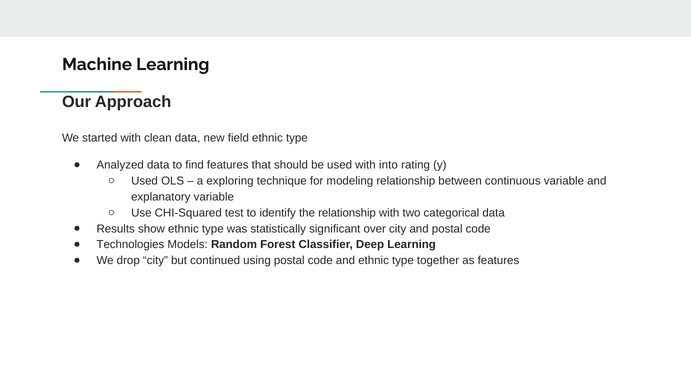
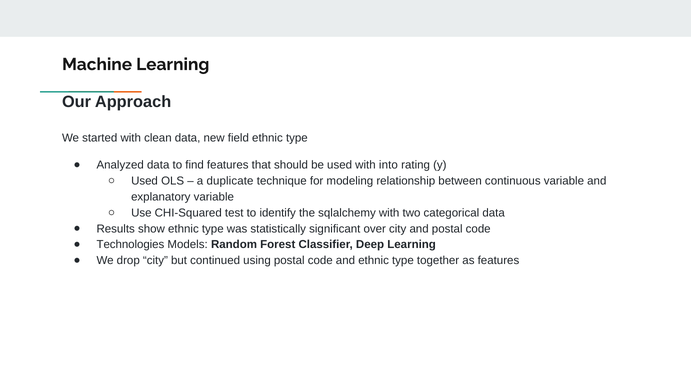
exploring: exploring -> duplicate (230, 181)
the relationship: relationship -> sqlalchemy (347, 213)
